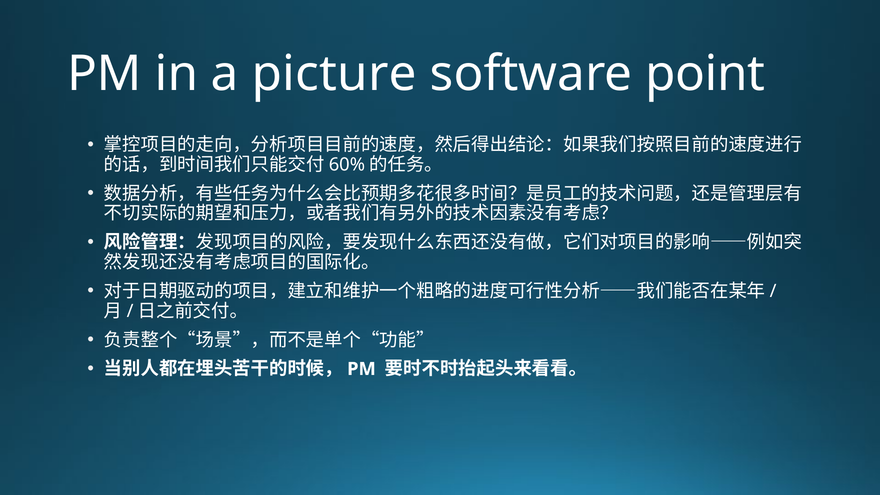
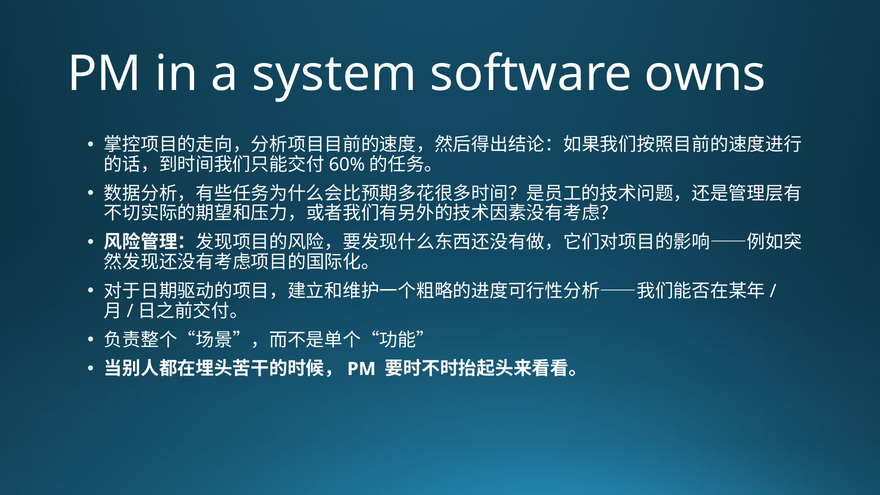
picture: picture -> system (334, 74)
point: point -> owns (705, 74)
